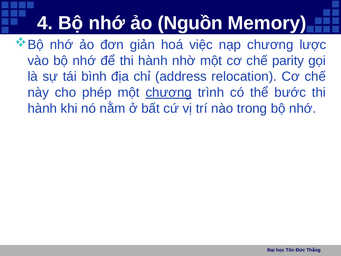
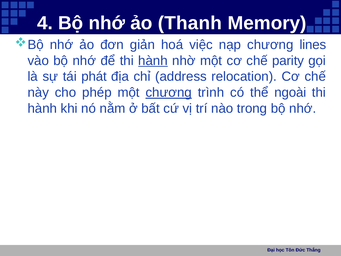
Nguồn: Nguồn -> Thanh (190, 23)
lược: lược -> lines (313, 45)
hành underline: none -> present (153, 61)
bình: bình -> phát (94, 77)
bước: bước -> ngoài (290, 92)
